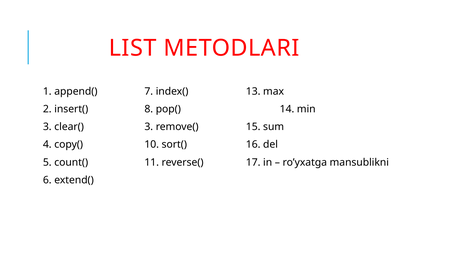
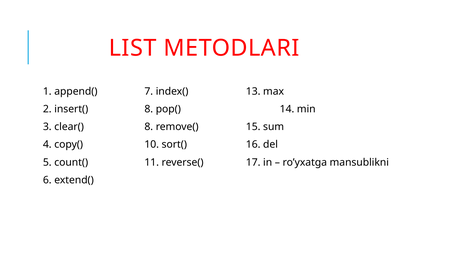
clear( 3: 3 -> 8 (149, 127)
